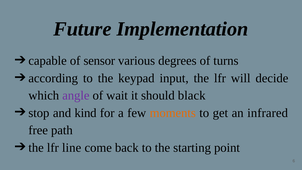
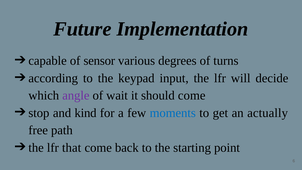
should black: black -> come (192, 95)
moments colour: orange -> blue (173, 113)
infrared: infrared -> actually (268, 113)
line: line -> that (72, 148)
